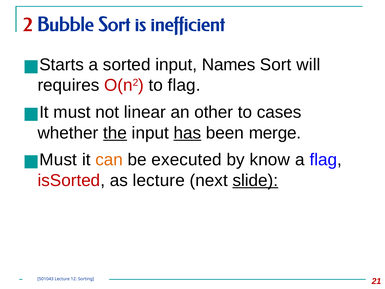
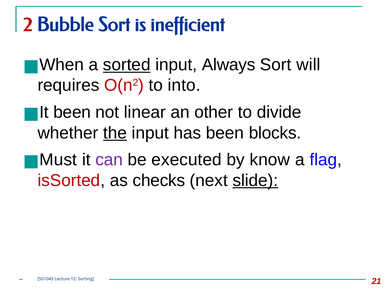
Starts: Starts -> When (62, 65)
sorted underline: none -> present (127, 65)
Names: Names -> Always (229, 65)
to flag: flag -> into (184, 85)
It must: must -> been (72, 112)
cases: cases -> divide (279, 112)
has underline: present -> none (187, 133)
merge: merge -> blocks (275, 133)
can colour: orange -> purple (109, 160)
as lecture: lecture -> checks (159, 180)
